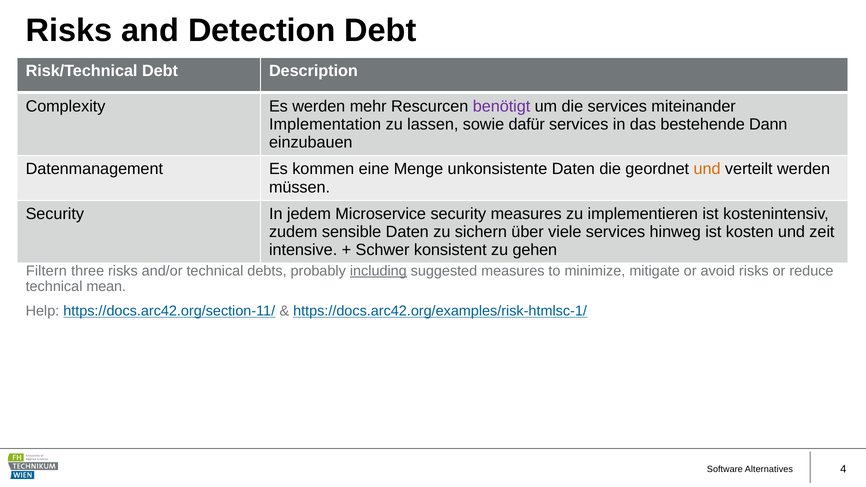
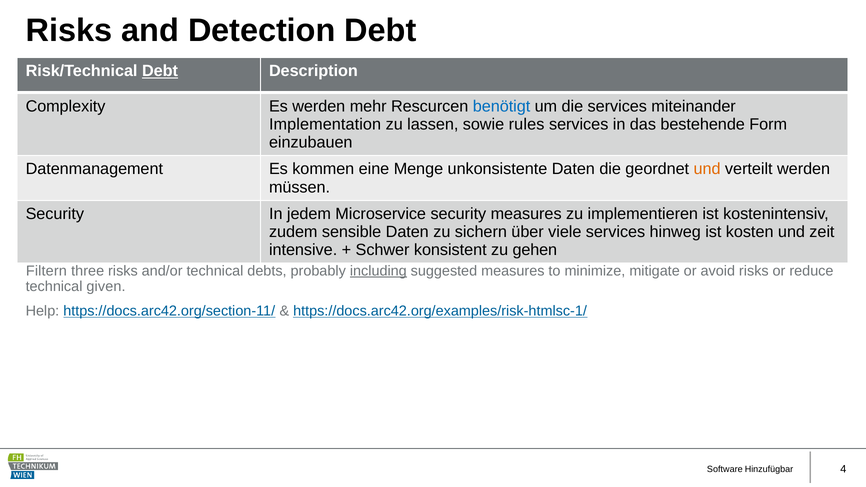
Debt underline: none -> present (160, 71)
benötigt colour: purple -> blue (502, 106)
dafür: dafür -> rules (527, 124)
Dann: Dann -> Form (768, 124)
mean: mean -> given (106, 287)
Alternatives: Alternatives -> Hinzufügbar (769, 469)
